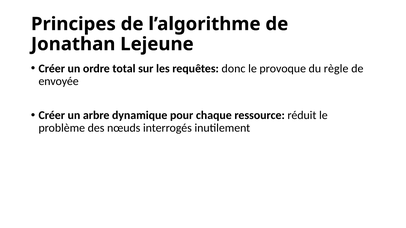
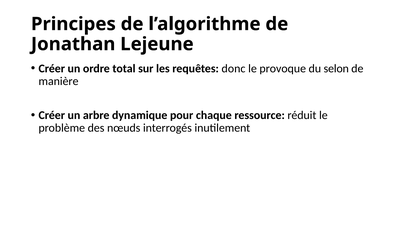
règle: règle -> selon (336, 69)
envoyée: envoyée -> manière (59, 81)
